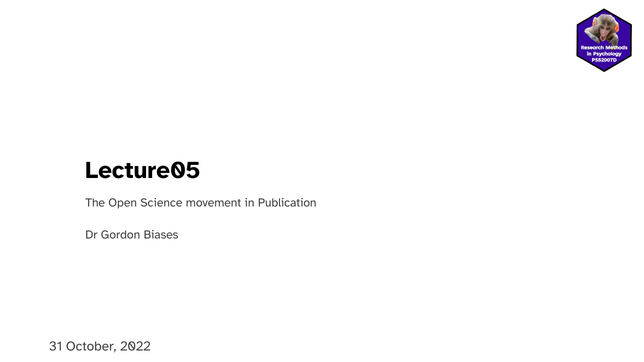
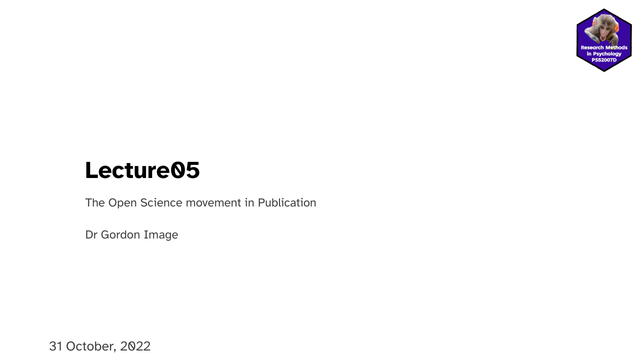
Biases: Biases -> Image (161, 235)
